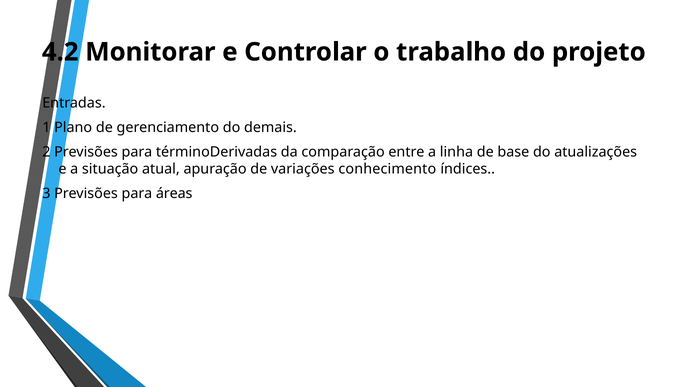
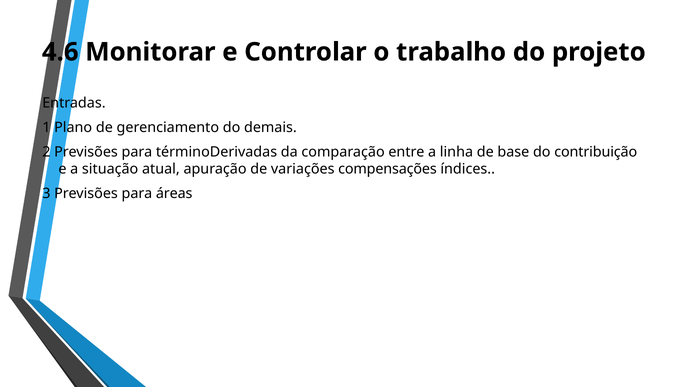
4.2: 4.2 -> 4.6 (60, 52)
atualizações: atualizações -> contribuição (596, 152)
conhecimento: conhecimento -> compensações (387, 169)
